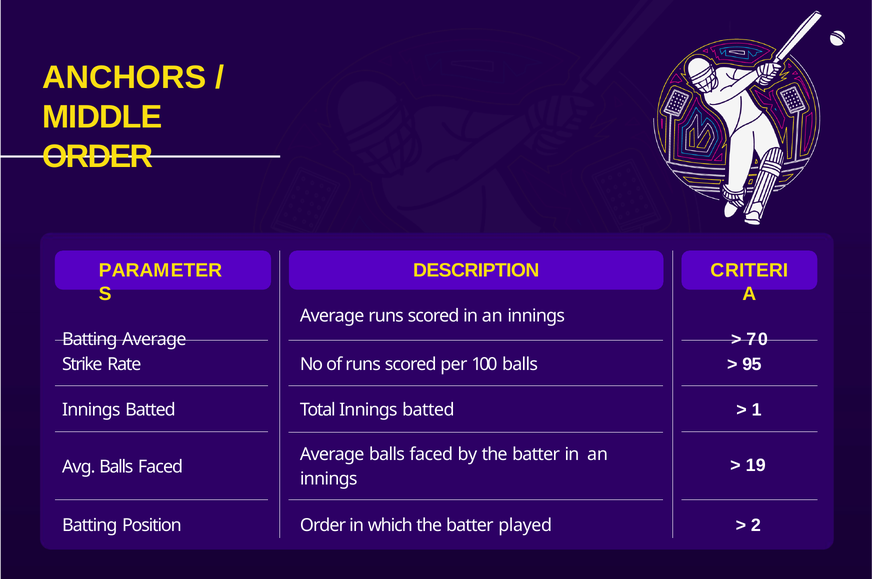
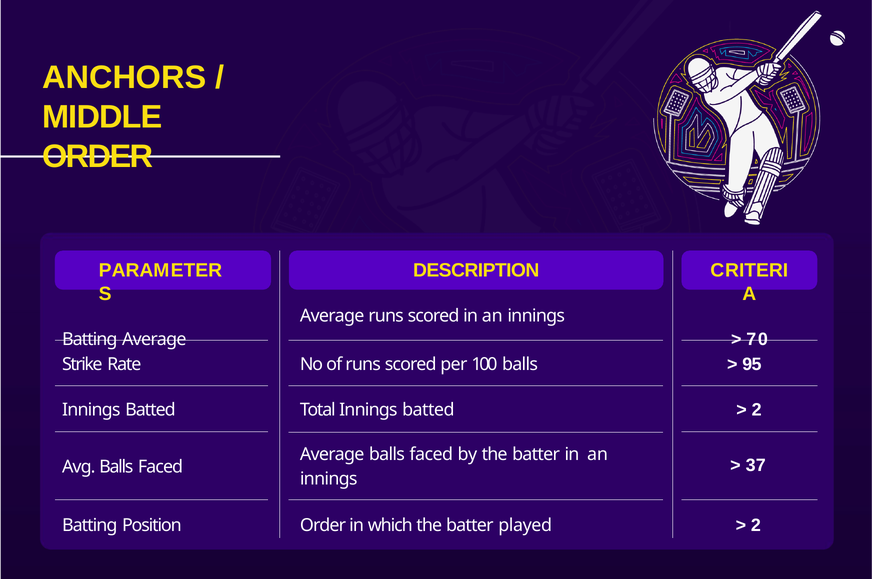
1: 1 -> 2 (757, 410)
19: 19 -> 37 (756, 466)
